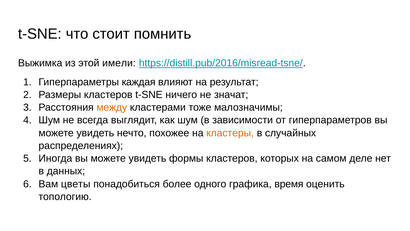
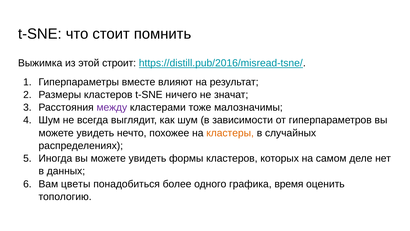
имели: имели -> строит (119, 63)
каждая: каждая -> вместе (139, 82)
между colour: orange -> purple (112, 107)
